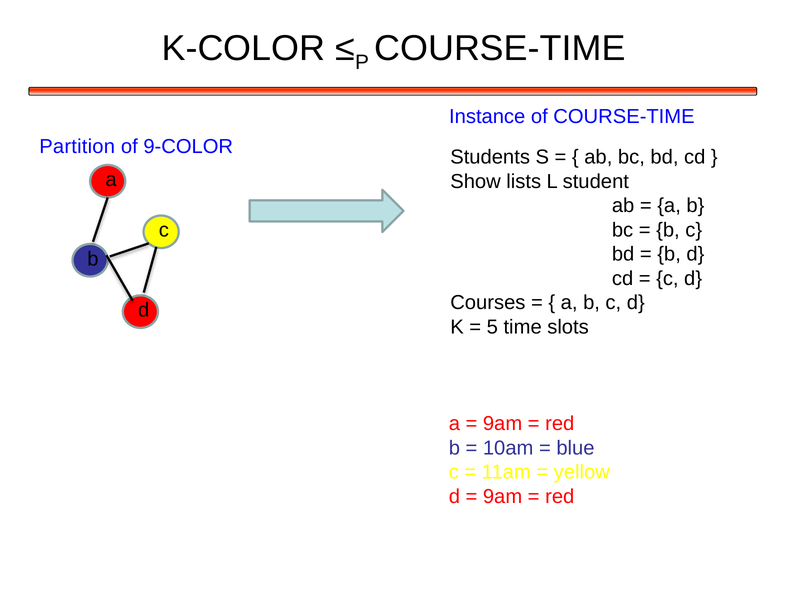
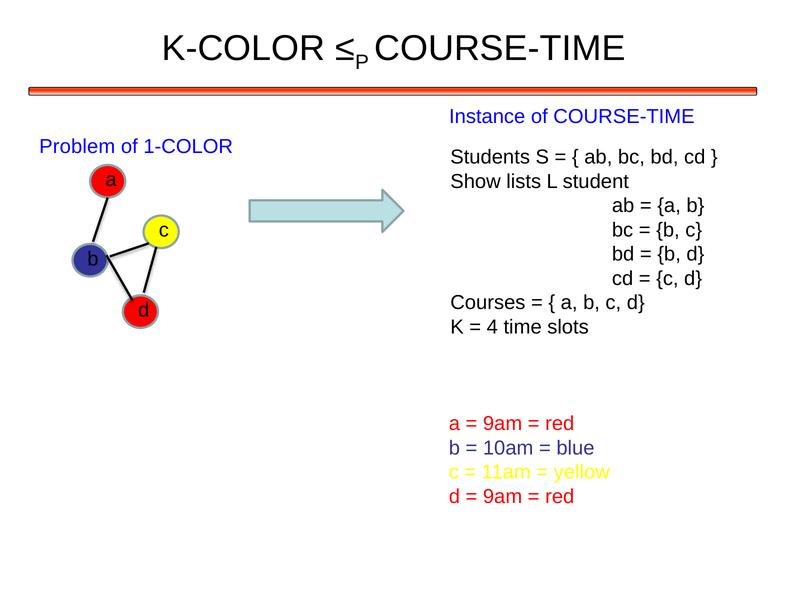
Partition: Partition -> Problem (77, 147)
9-COLOR: 9-COLOR -> 1-COLOR (188, 147)
5: 5 -> 4 (492, 327)
